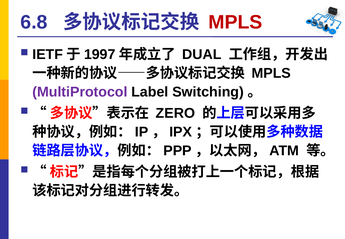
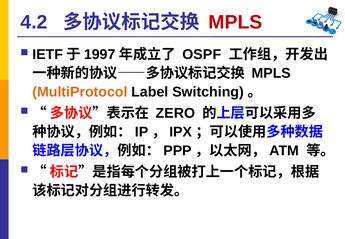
6.8: 6.8 -> 4.2 (34, 22)
DUAL: DUAL -> OSPF (202, 54)
MultiProtocol colour: purple -> orange (80, 92)
